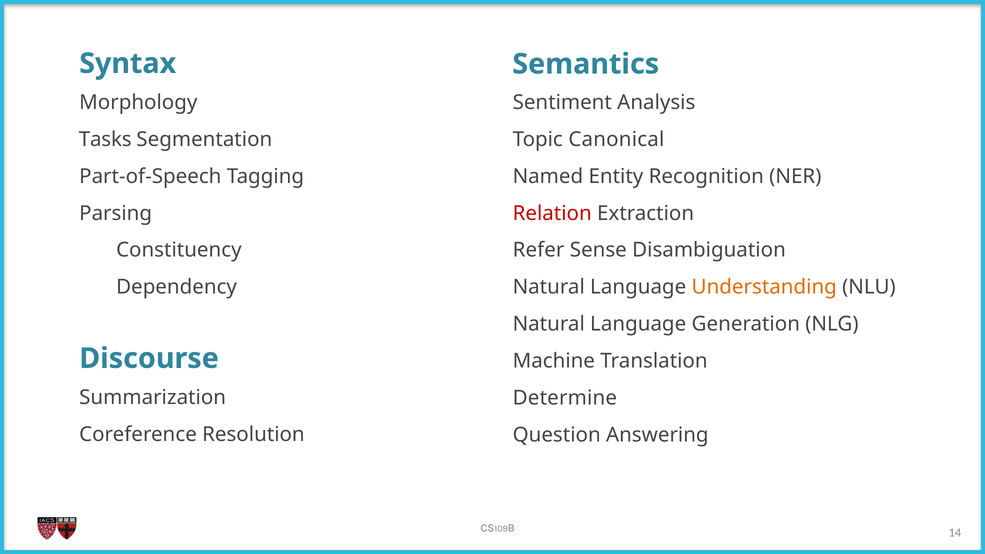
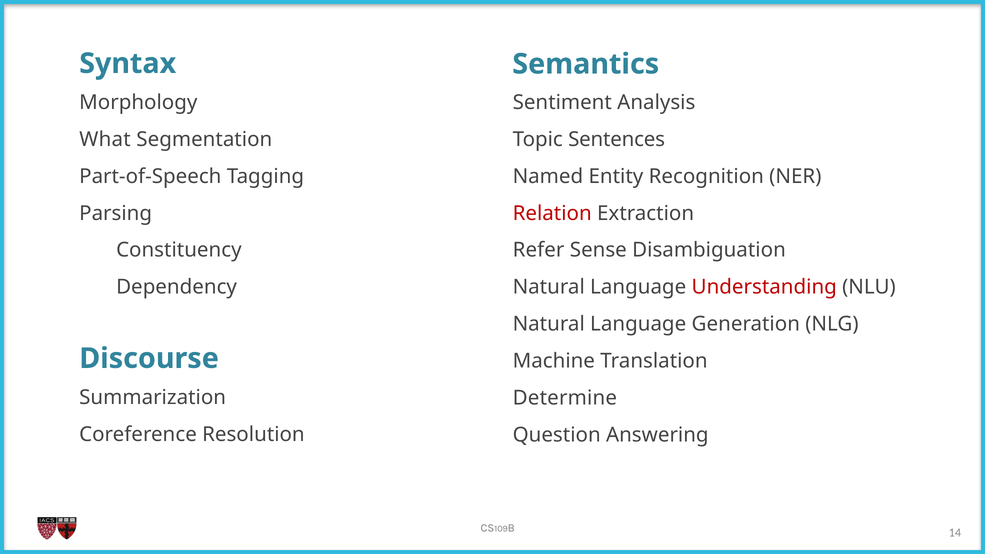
Tasks: Tasks -> What (105, 139)
Canonical: Canonical -> Sentences (617, 139)
Understanding colour: orange -> red (764, 287)
